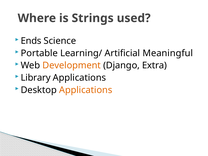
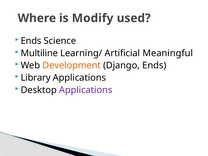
Strings: Strings -> Modify (93, 18)
Portable: Portable -> Multiline (39, 53)
Django Extra: Extra -> Ends (154, 65)
Applications colour: orange -> purple (86, 90)
